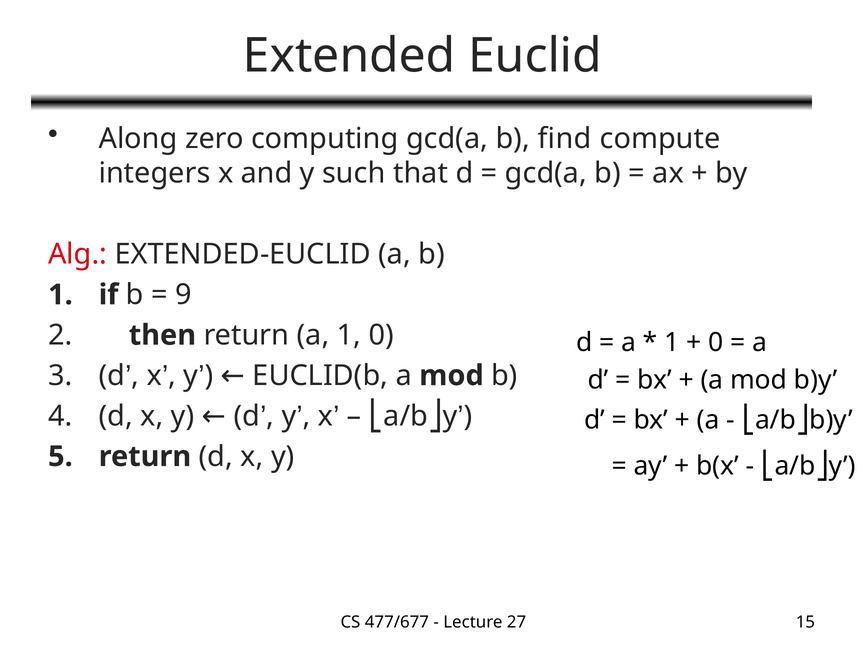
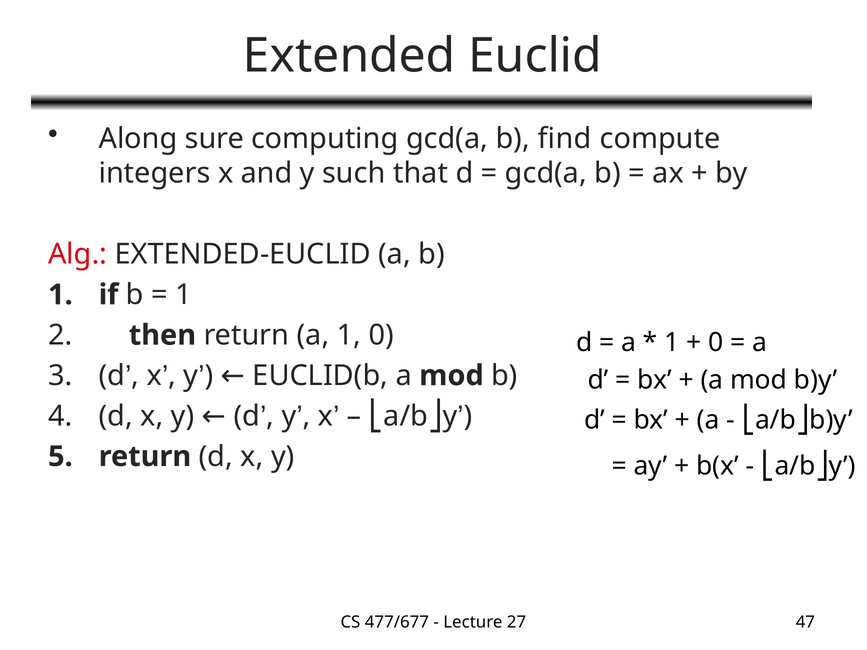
zero: zero -> sure (215, 139)
9: 9 -> 1 (183, 295)
15: 15 -> 47 (805, 622)
